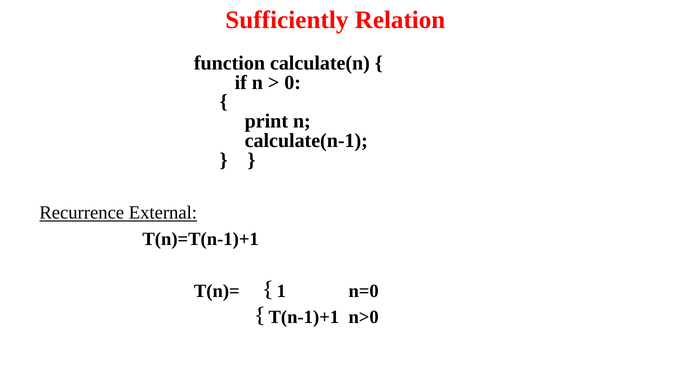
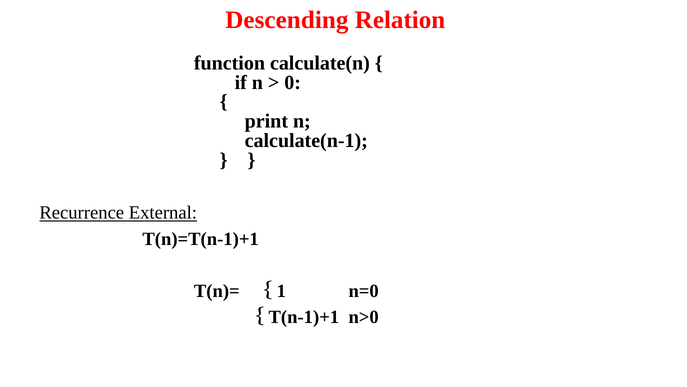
Sufficiently: Sufficiently -> Descending (287, 20)
